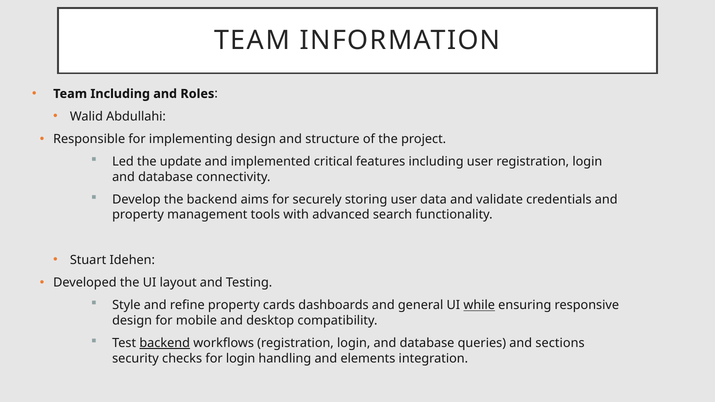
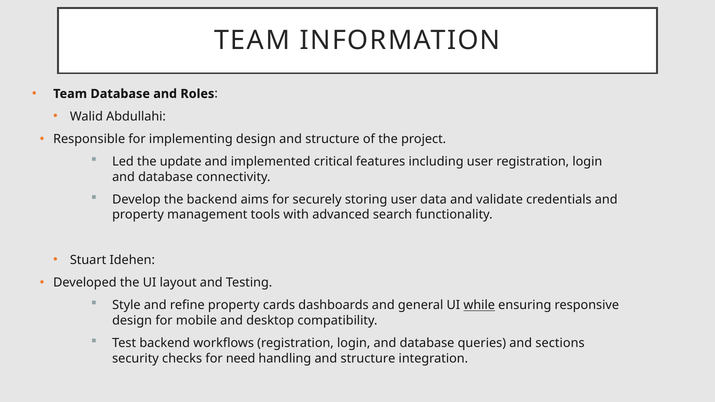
Team Including: Including -> Database (120, 94)
backend underline: present -> none (165, 343)
for login: login -> need (241, 359)
handling and elements: elements -> structure (368, 359)
